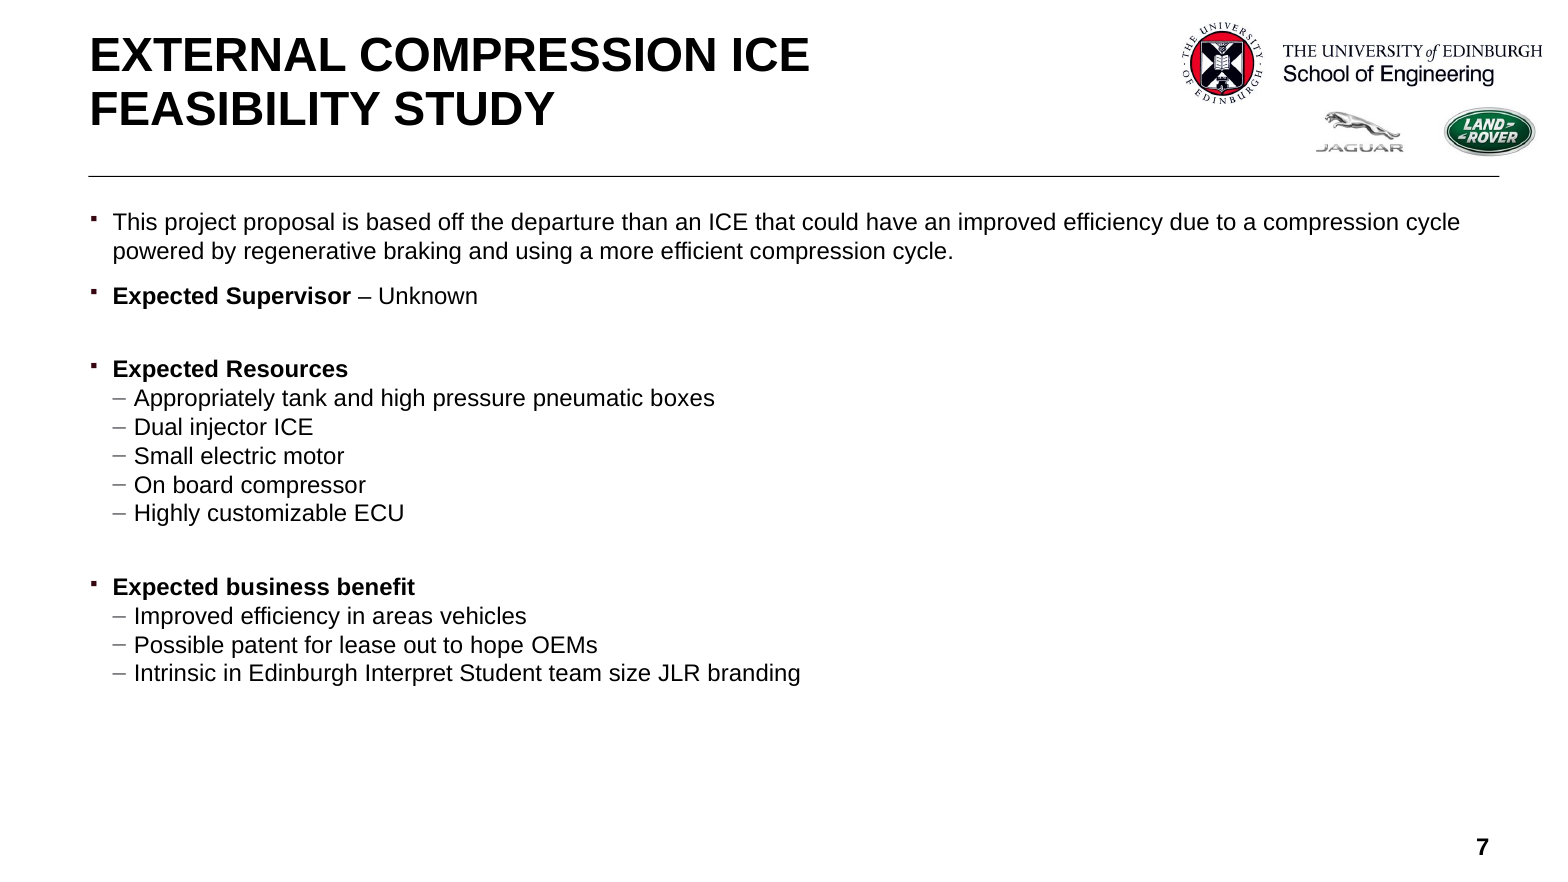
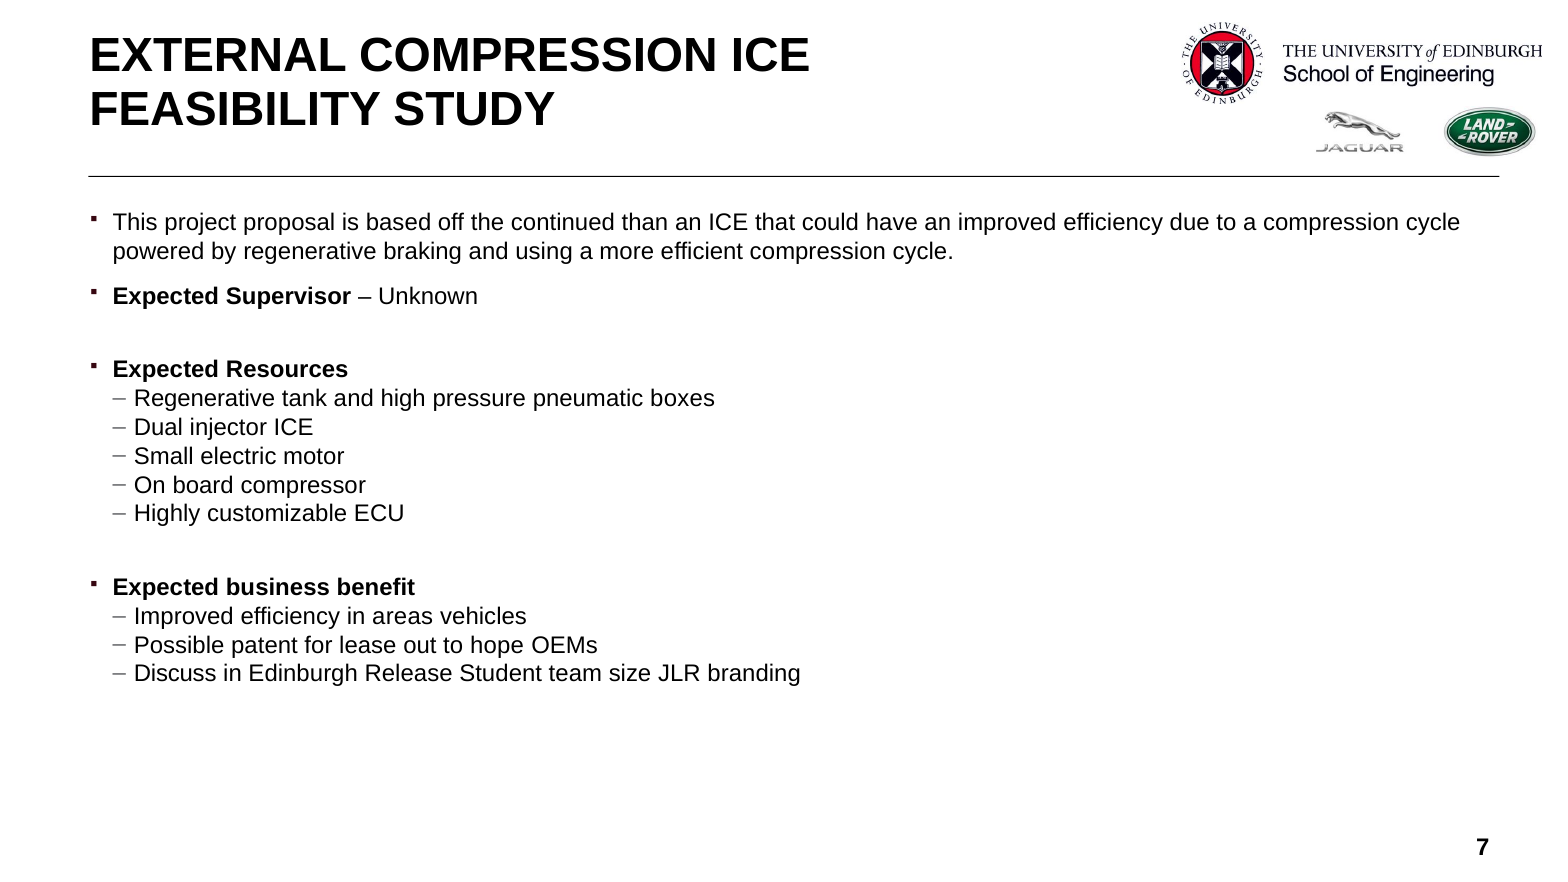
departure: departure -> continued (563, 222)
Appropriately: Appropriately -> Regenerative (204, 399)
Intrinsic: Intrinsic -> Discuss (175, 674)
Interpret: Interpret -> Release (409, 674)
